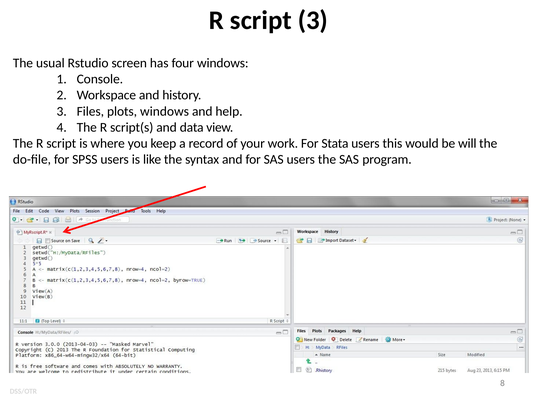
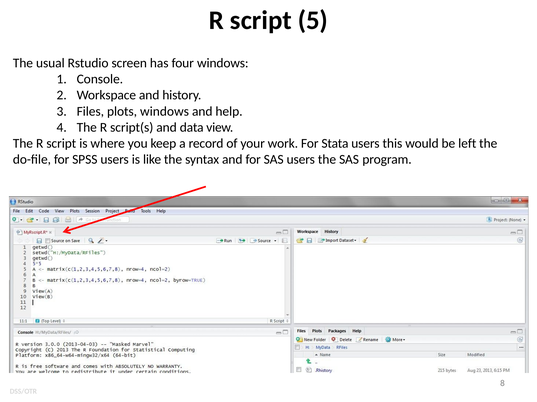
script 3: 3 -> 5 (313, 20)
will: will -> left (467, 144)
